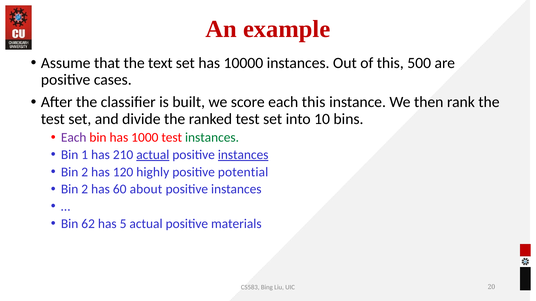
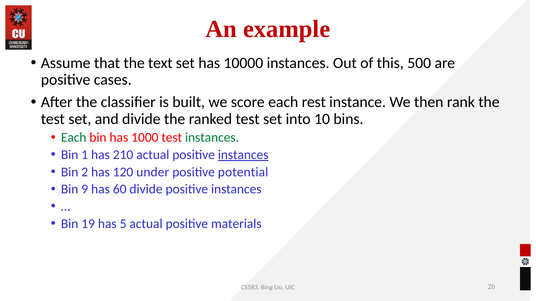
each this: this -> rest (314, 102)
Each colour: purple -> green (74, 138)
actual underline: present -> none (153, 155)
highly: highly -> under (153, 172)
2: 2 -> 9 (85, 189)
60 about: about -> divide (146, 189)
62: 62 -> 19 (88, 224)
